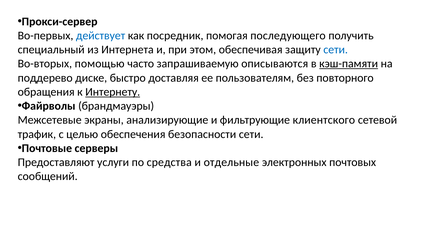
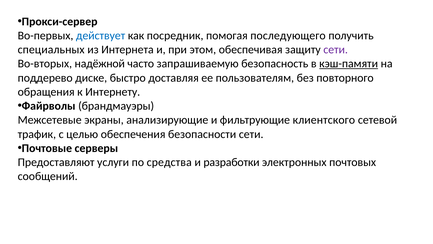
специальный: специальный -> специальных (51, 50)
сети colour: blue -> purple (336, 50)
помощью: помощью -> надёжной (100, 64)
описываются: описываются -> безопасность (275, 64)
Интернету underline: present -> none (113, 92)
отдельные: отдельные -> разработки (232, 162)
